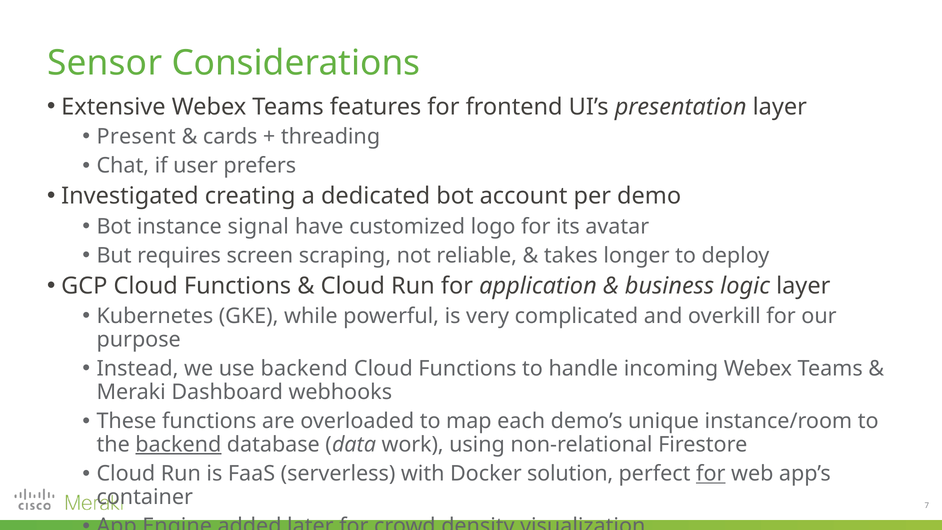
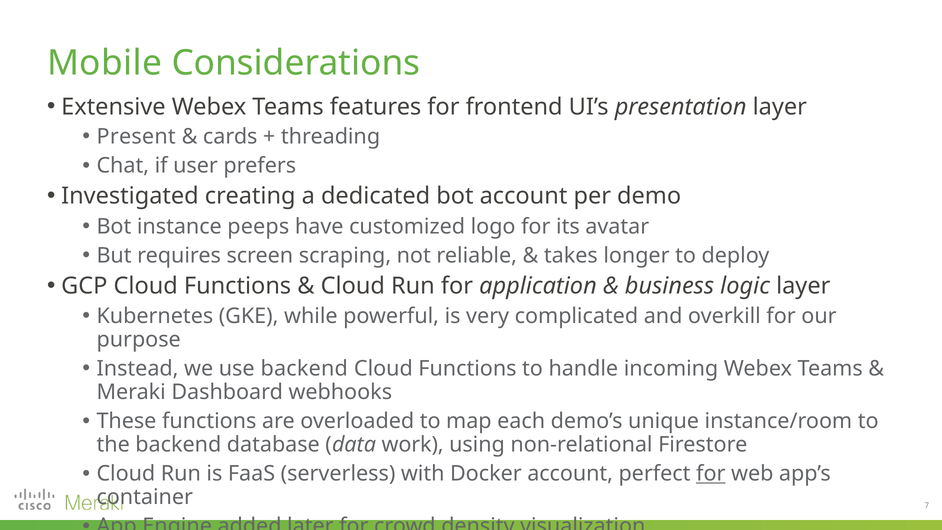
Sensor: Sensor -> Mobile (105, 63)
signal: signal -> peeps (258, 226)
backend underline: present -> none (178, 445)
Docker solution: solution -> account (570, 474)
